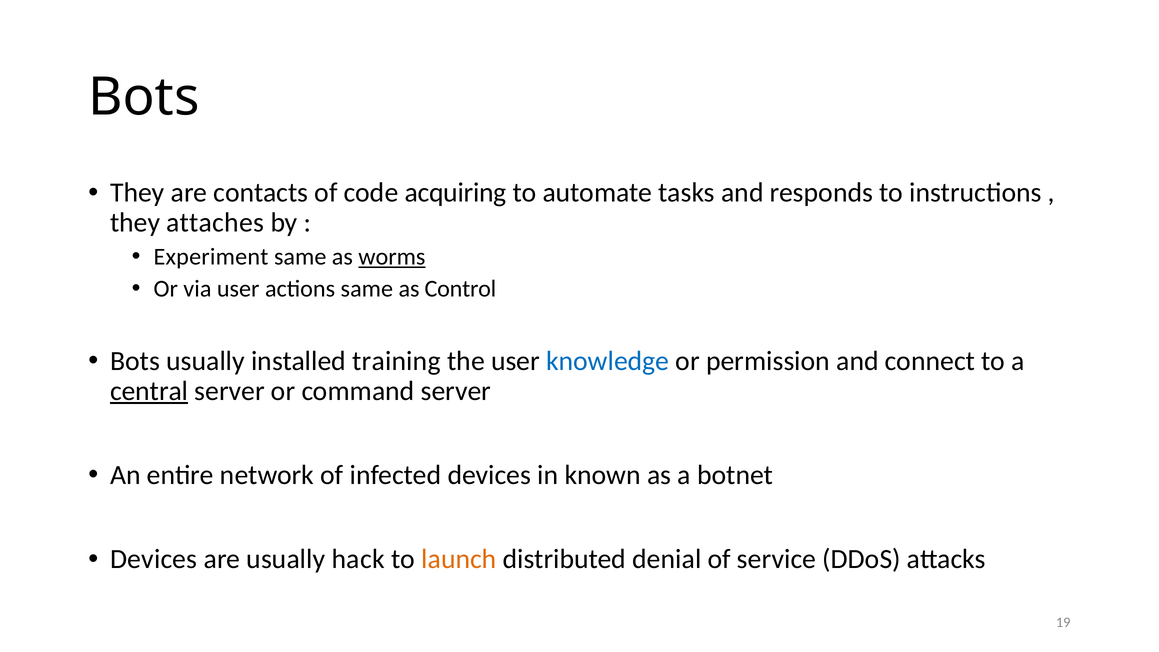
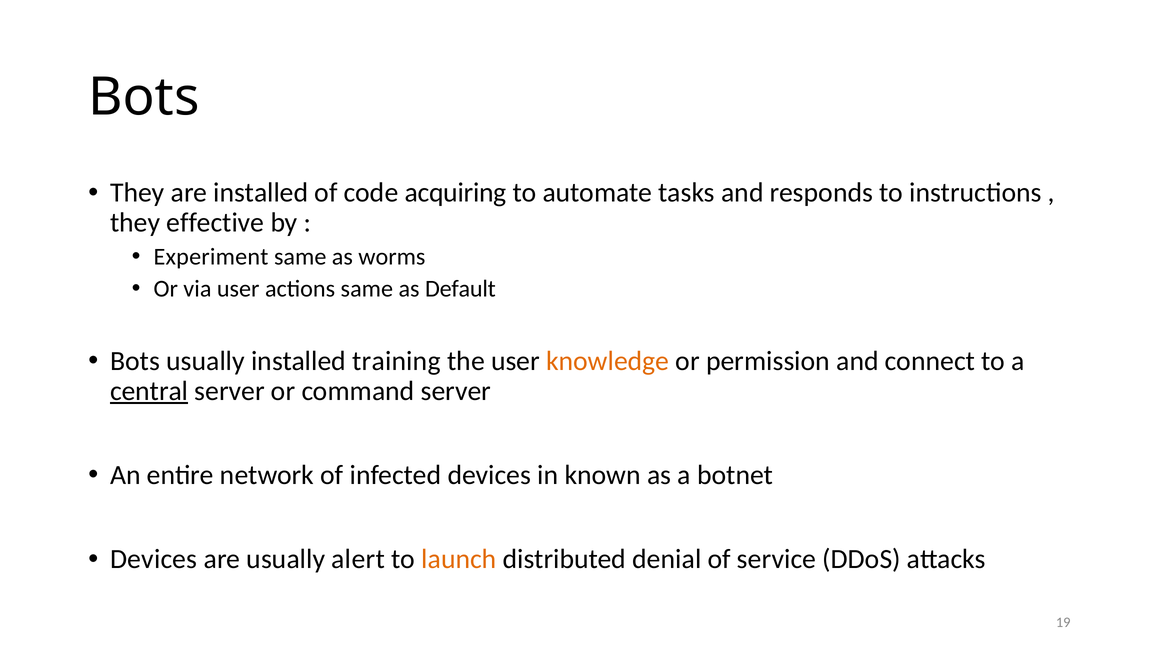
are contacts: contacts -> installed (261, 193)
attaches: attaches -> effective (215, 223)
worms underline: present -> none (392, 257)
Control: Control -> Default (460, 289)
knowledge colour: blue -> orange (608, 361)
hack: hack -> alert (358, 559)
